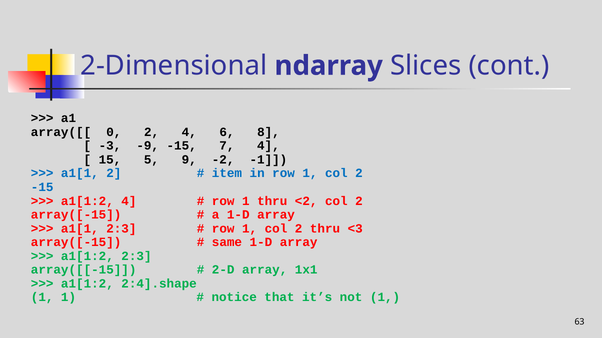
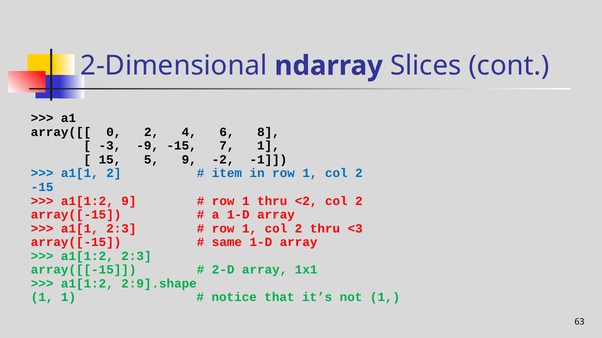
7 4: 4 -> 1 (268, 146)
a1[1:2 4: 4 -> 9 (129, 201)
2:4].shape: 2:4].shape -> 2:9].shape (159, 284)
